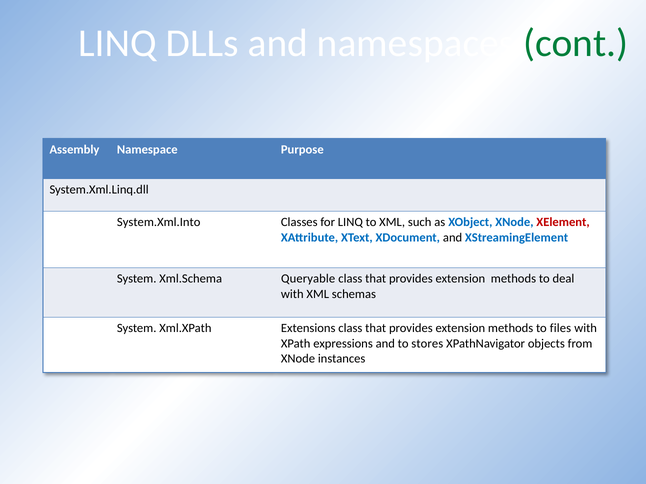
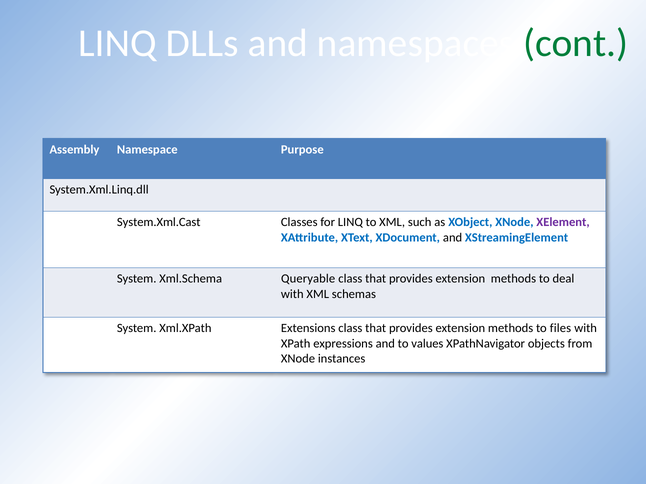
System.Xml.Into: System.Xml.Into -> System.Xml.Cast (159, 222)
XElement colour: red -> purple (563, 222)
stores: stores -> values (427, 344)
